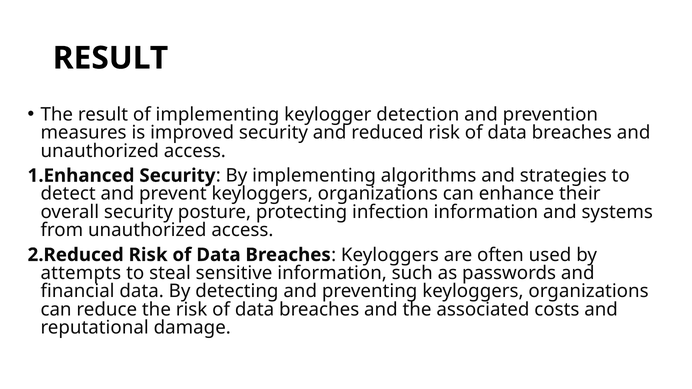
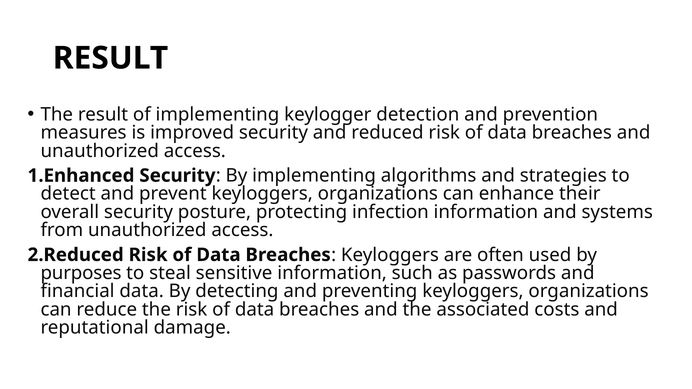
attempts: attempts -> purposes (81, 273)
